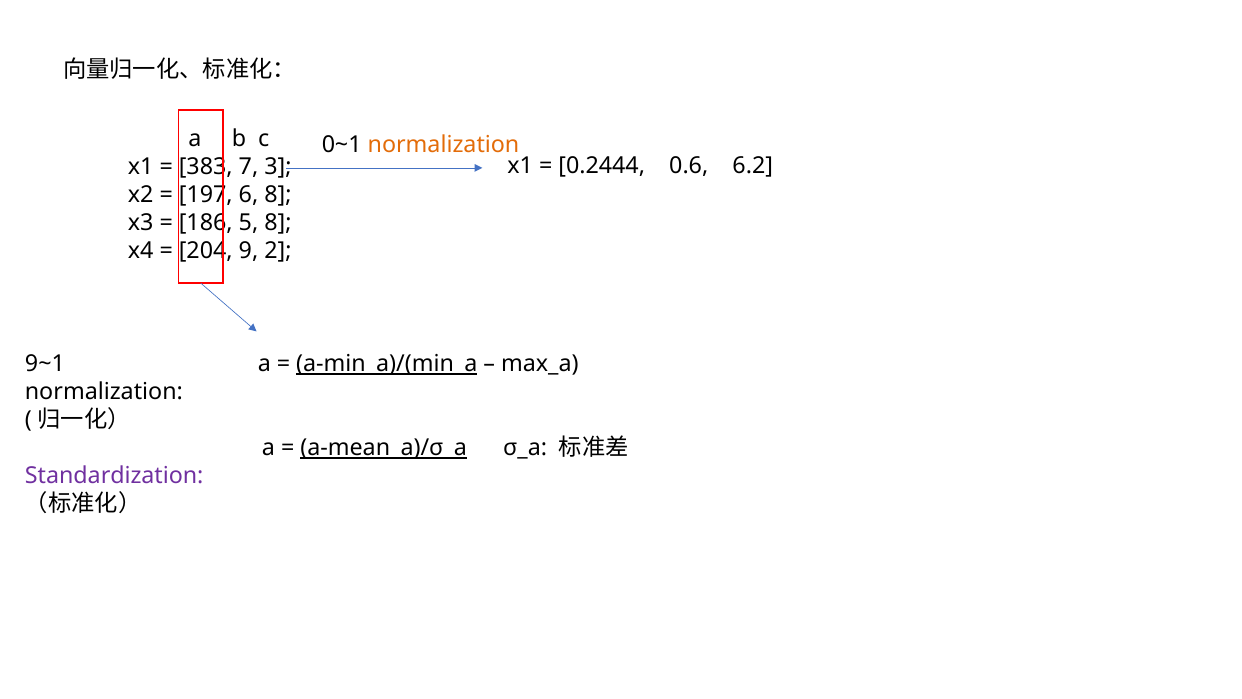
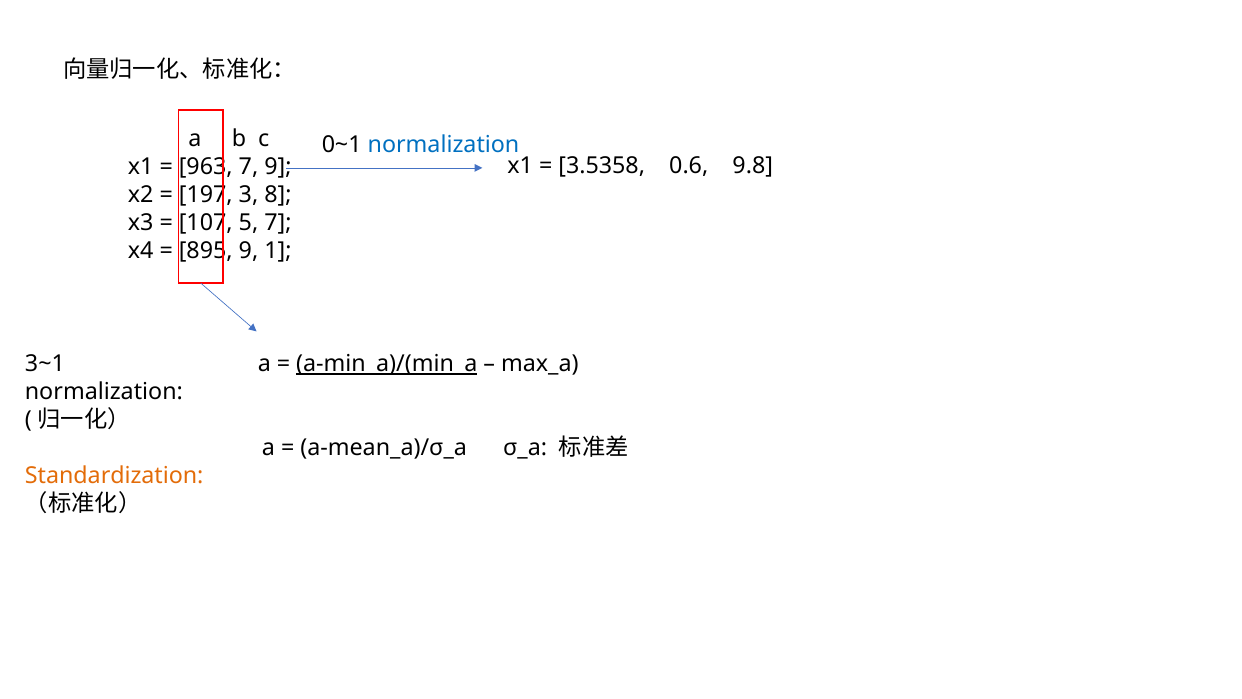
normalization colour: orange -> blue (444, 145)
0.2444: 0.2444 -> 3.5358 (602, 166)
6.2: 6.2 -> 9.8 (753, 166)
383: 383 -> 963 (206, 167)
7 3: 3 -> 9 (278, 167)
6: 6 -> 3 (248, 195)
186: 186 -> 107 (206, 223)
5 8: 8 -> 7 (278, 223)
204: 204 -> 895 (206, 251)
2: 2 -> 1 (278, 251)
9~1: 9~1 -> 3~1 (45, 364)
a-mean_a)/σ_a underline: present -> none (384, 448)
Standardization colour: purple -> orange (114, 476)
